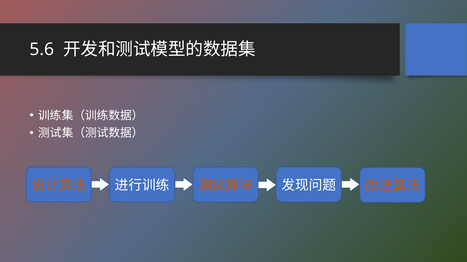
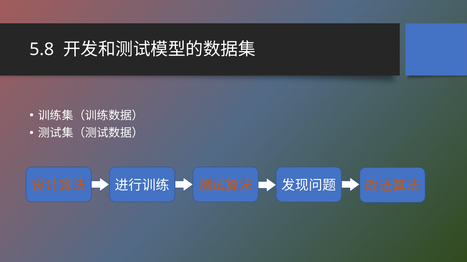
5.6: 5.6 -> 5.8 (42, 49)
